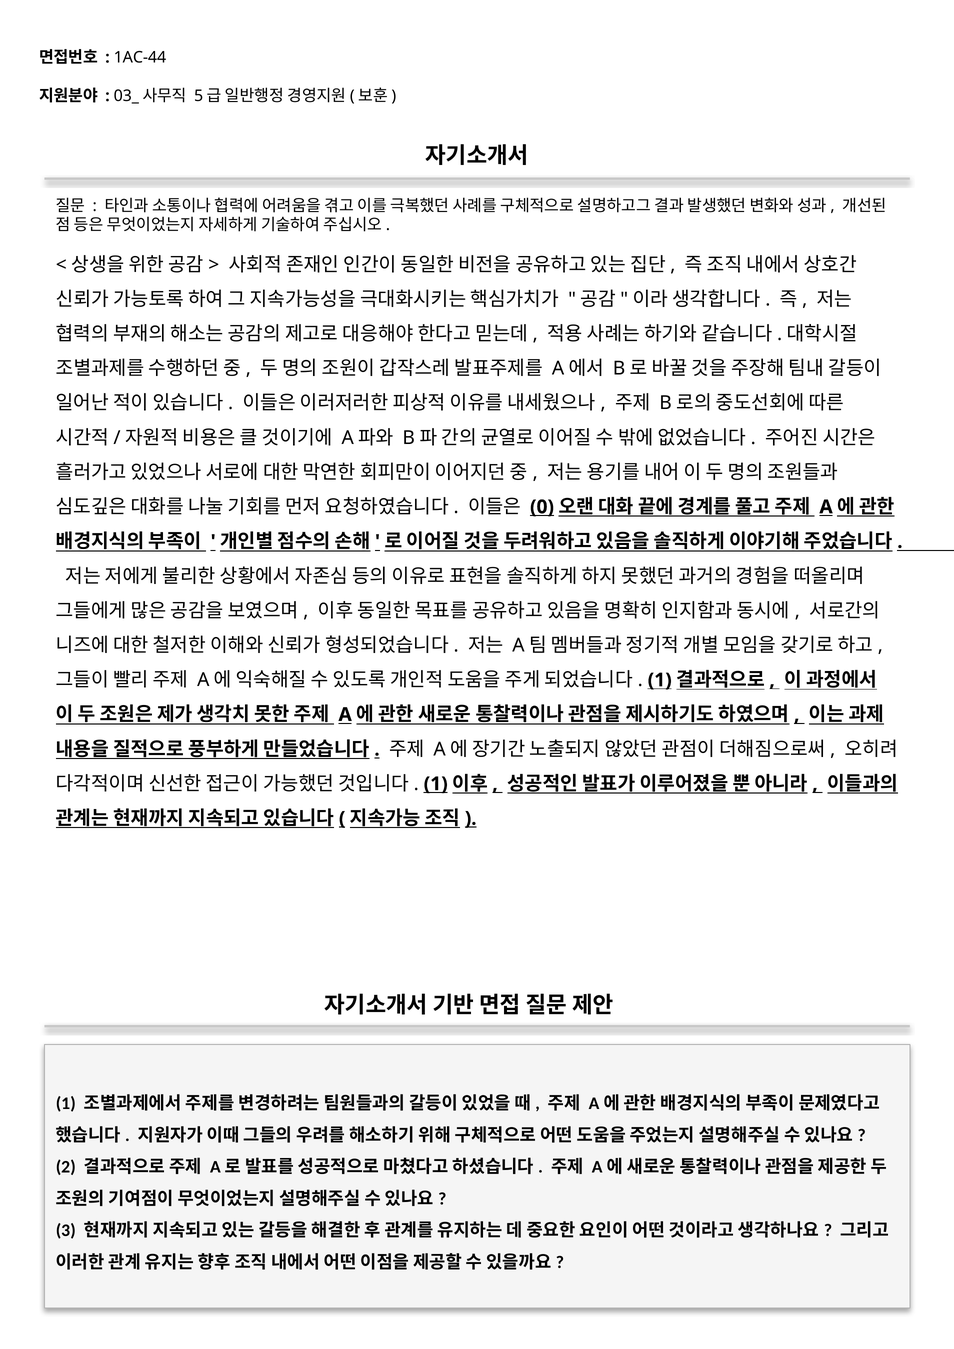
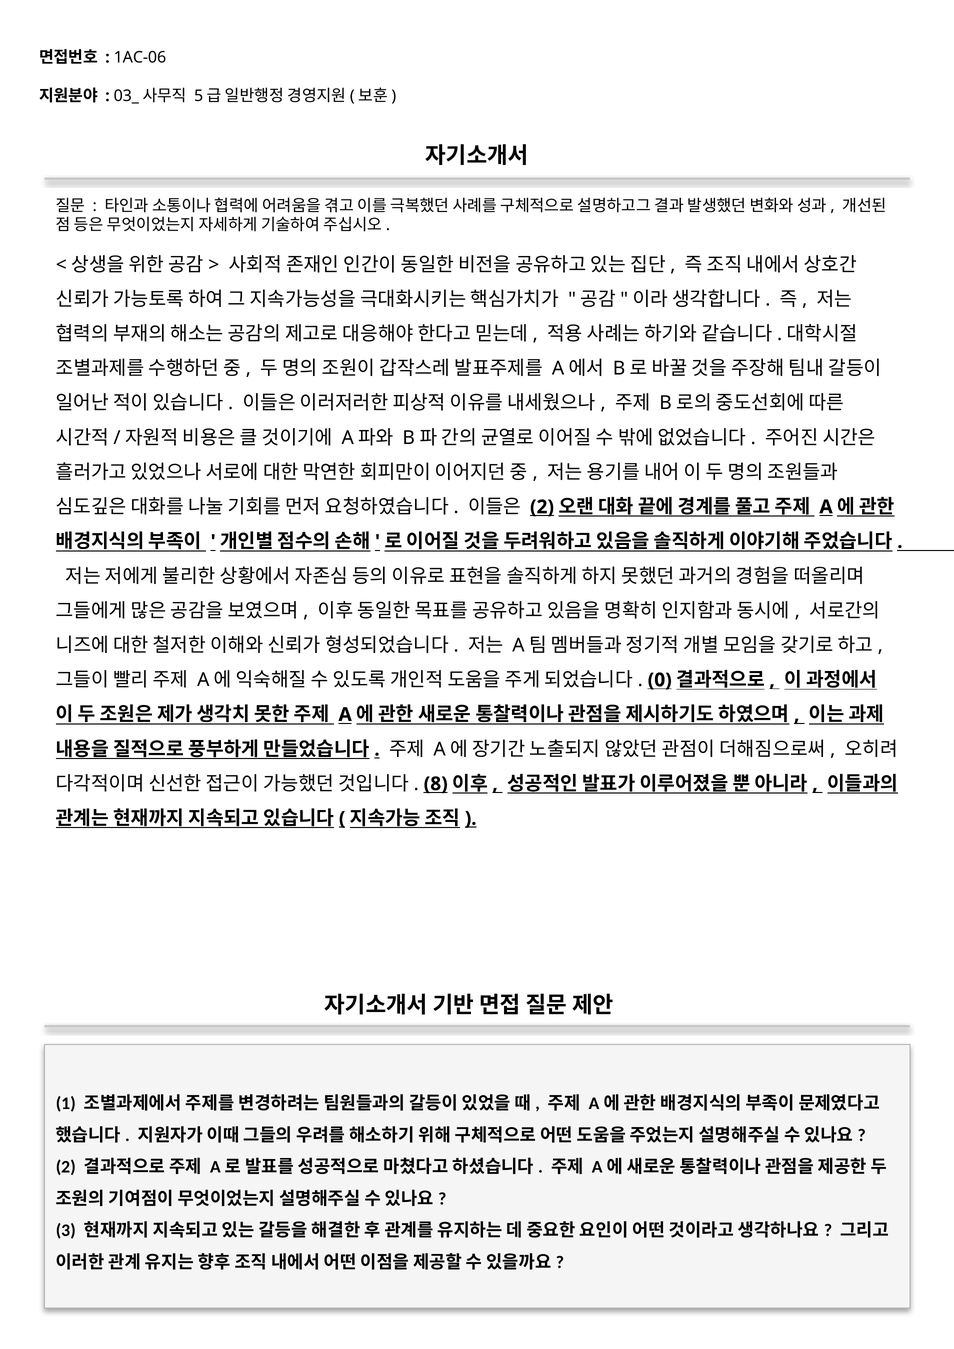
1AC-44: 1AC-44 -> 1AC-06 (140, 57)
0: 0 -> 2 (542, 507)
1: 1 -> 0 (660, 680)
1: 1 -> 8 (436, 784)
